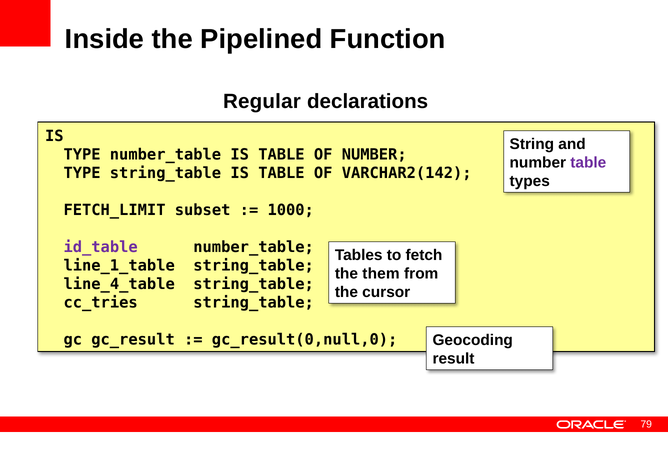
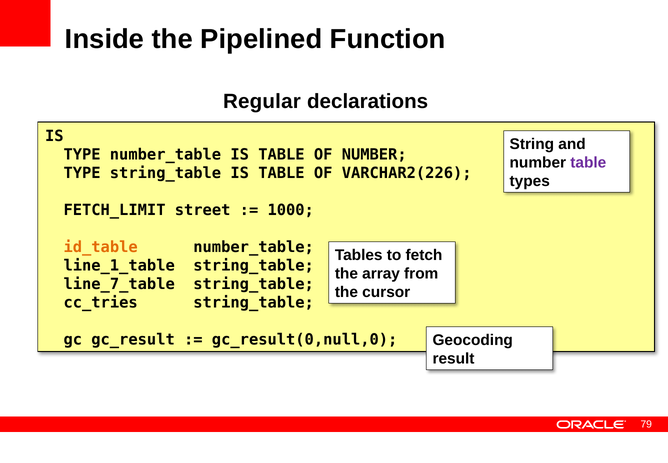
VARCHAR2(142: VARCHAR2(142 -> VARCHAR2(226 (407, 173)
subset: subset -> street (203, 210)
id_table colour: purple -> orange (101, 247)
them: them -> array (381, 273)
line_4_table: line_4_table -> line_7_table (119, 284)
